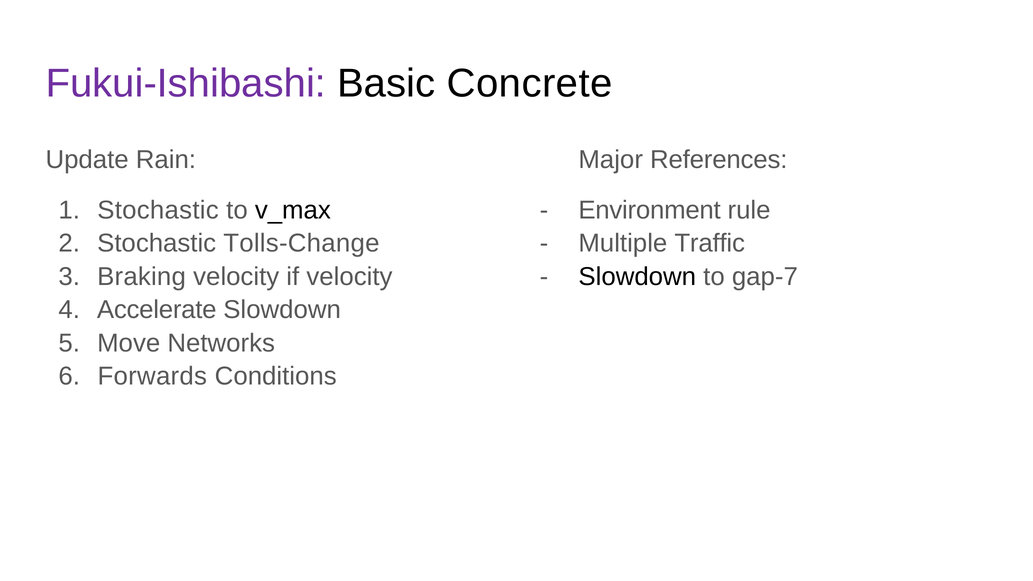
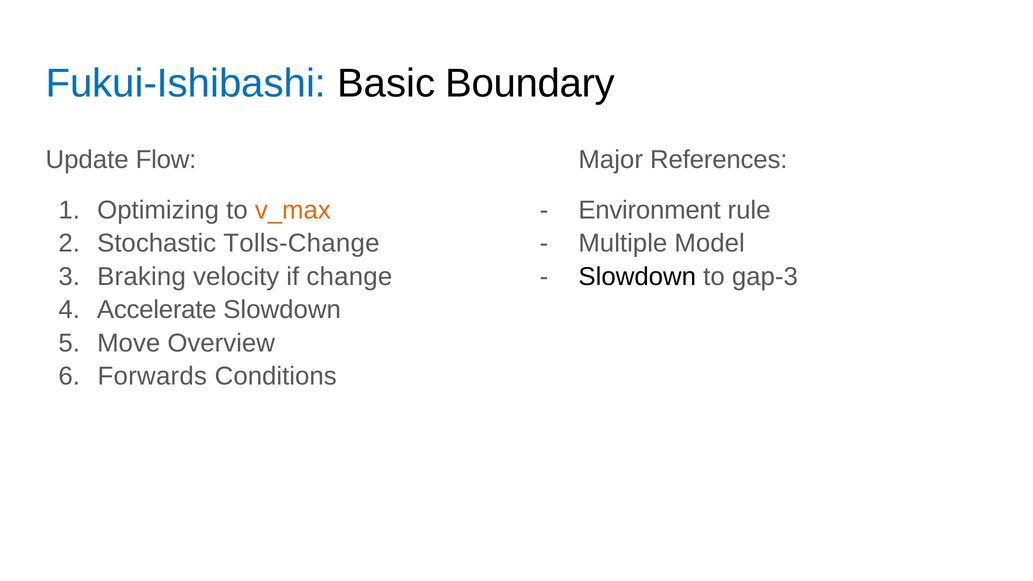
Fukui-Ishibashi colour: purple -> blue (186, 84)
Concrete: Concrete -> Boundary (530, 84)
Rain: Rain -> Flow (166, 160)
Stochastic: Stochastic -> Optimizing (158, 210)
v_max colour: black -> orange (293, 210)
Traffic: Traffic -> Model (710, 243)
if velocity: velocity -> change (349, 277)
gap-7: gap-7 -> gap-3 (765, 277)
Networks: Networks -> Overview (221, 343)
